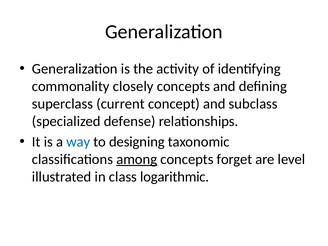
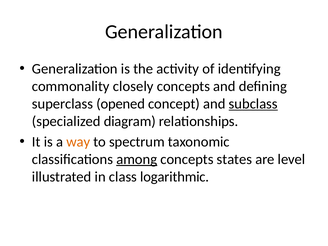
current: current -> opened (121, 104)
subclass underline: none -> present (253, 104)
defense: defense -> diagram (130, 121)
way colour: blue -> orange (78, 142)
designing: designing -> spectrum (137, 142)
forget: forget -> states (234, 159)
